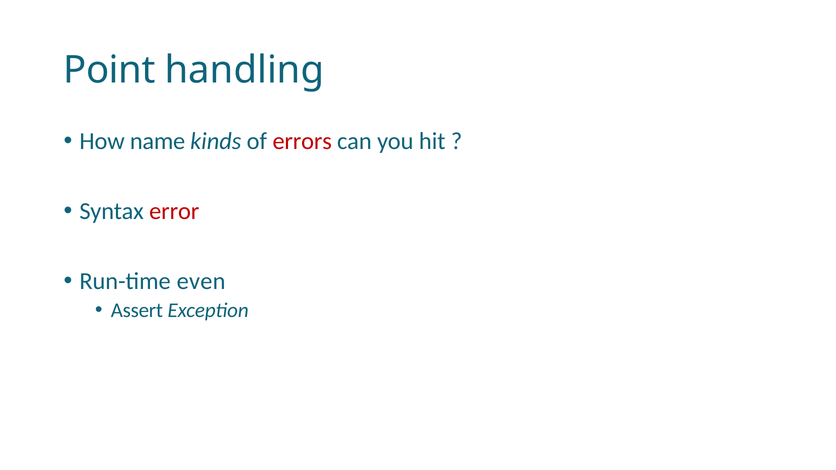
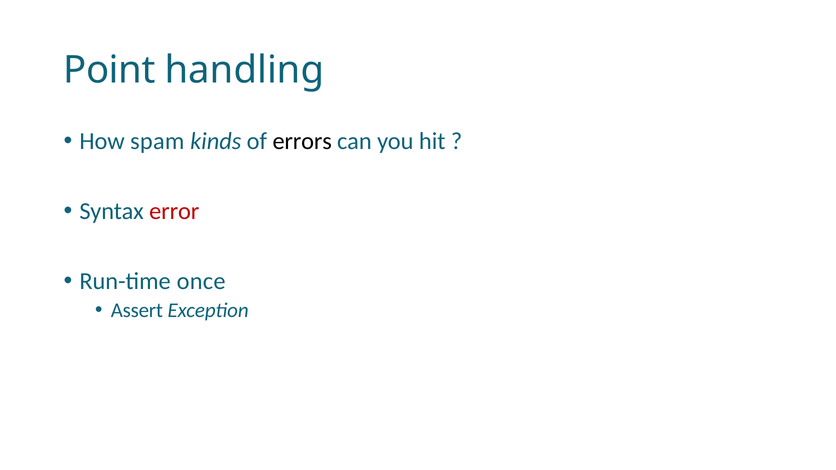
name: name -> spam (157, 141)
errors colour: red -> black (302, 141)
even: even -> once (201, 282)
